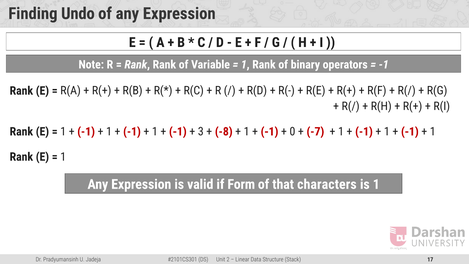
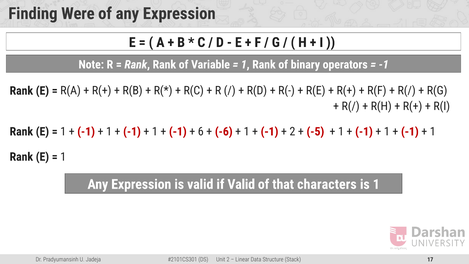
Undo: Undo -> Were (78, 14)
3: 3 -> 6 (201, 131)
-8: -8 -> -6 (224, 131)
0: 0 -> 2 (292, 131)
-7: -7 -> -5 (315, 131)
if Form: Form -> Valid (241, 184)
